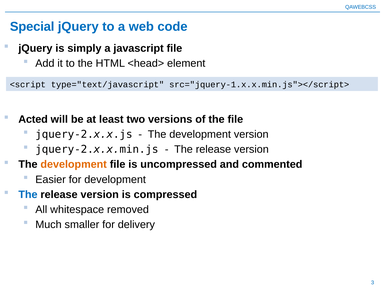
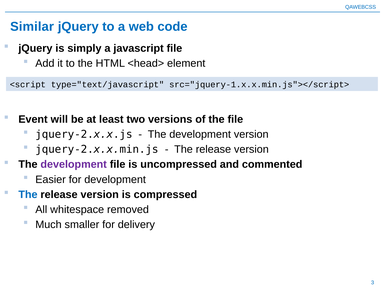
Special: Special -> Similar (32, 27)
Acted: Acted -> Event (33, 119)
development colour: orange -> purple (74, 165)
